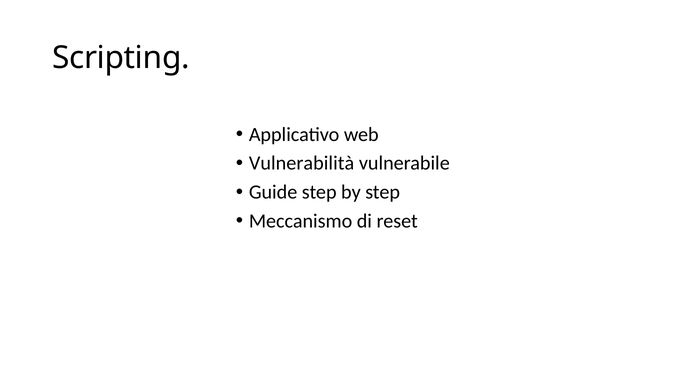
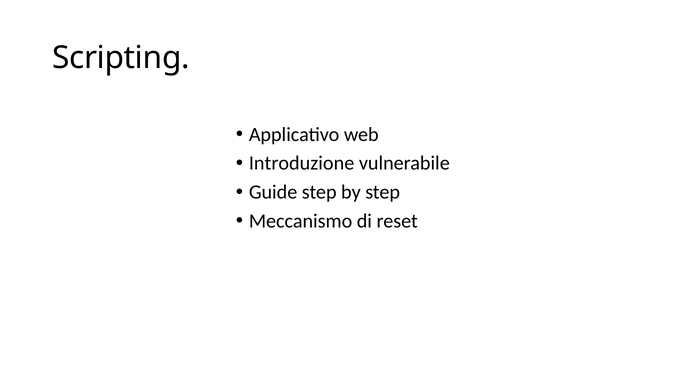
Vulnerabilità: Vulnerabilità -> Introduzione (302, 164)
